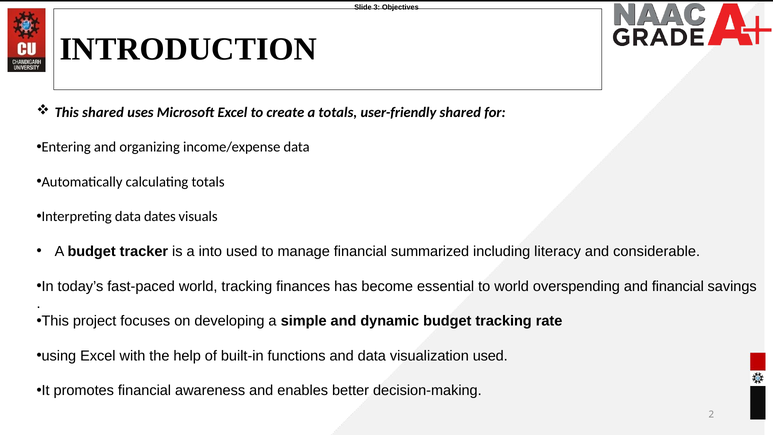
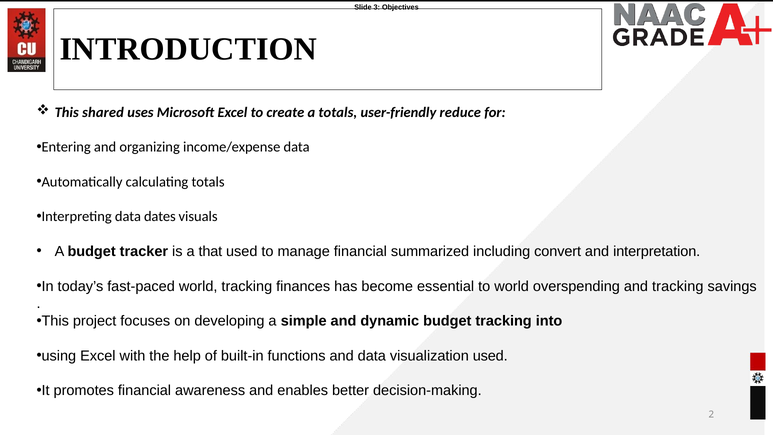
user-friendly shared: shared -> reduce (460, 112)
into: into -> that (210, 251)
literacy: literacy -> convert (558, 251)
considerable: considerable -> interpretation (657, 251)
and financial: financial -> tracking (678, 286)
rate: rate -> into (549, 321)
